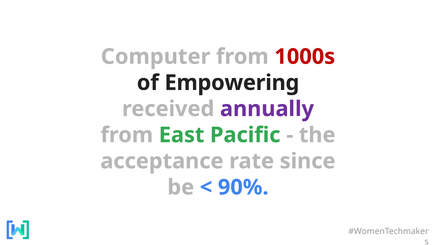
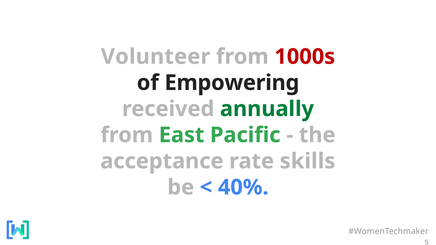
Computer: Computer -> Volunteer (156, 57)
annually colour: purple -> green (267, 109)
since: since -> skills (308, 161)
90%: 90% -> 40% (243, 187)
